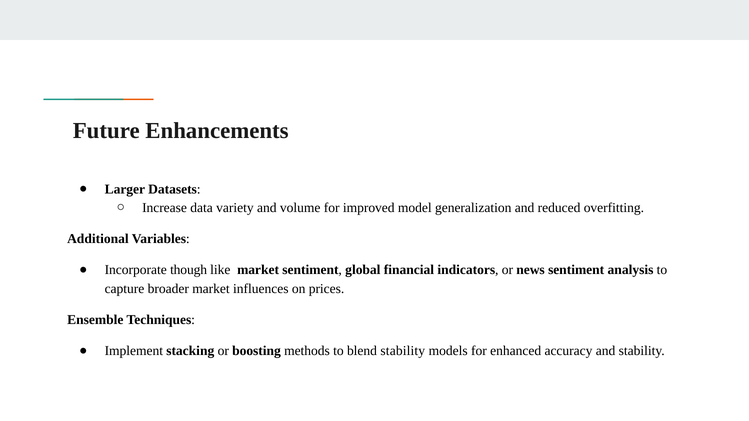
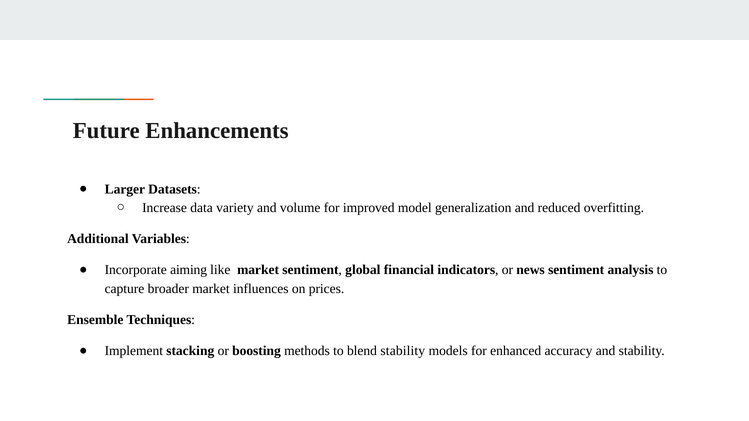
though: though -> aiming (189, 270)
